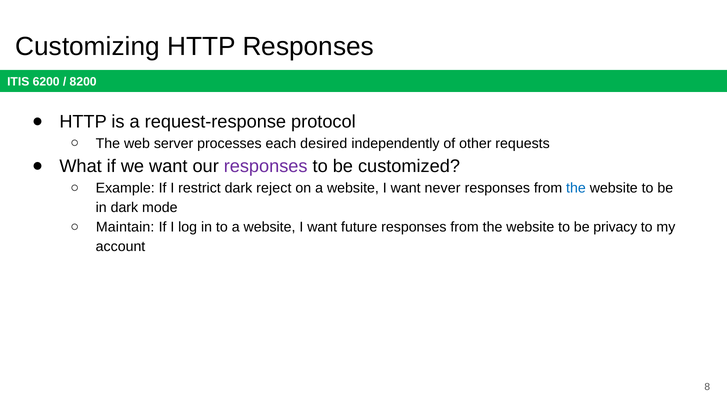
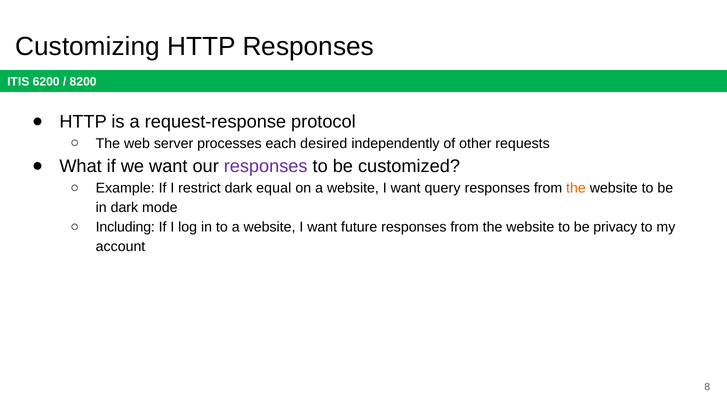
reject: reject -> equal (274, 188)
never: never -> query (443, 188)
the colour: blue -> orange (576, 188)
Maintain: Maintain -> Including (125, 227)
